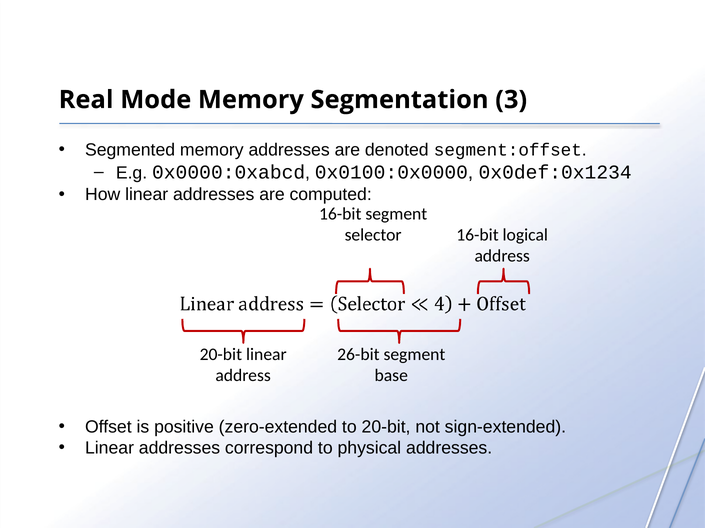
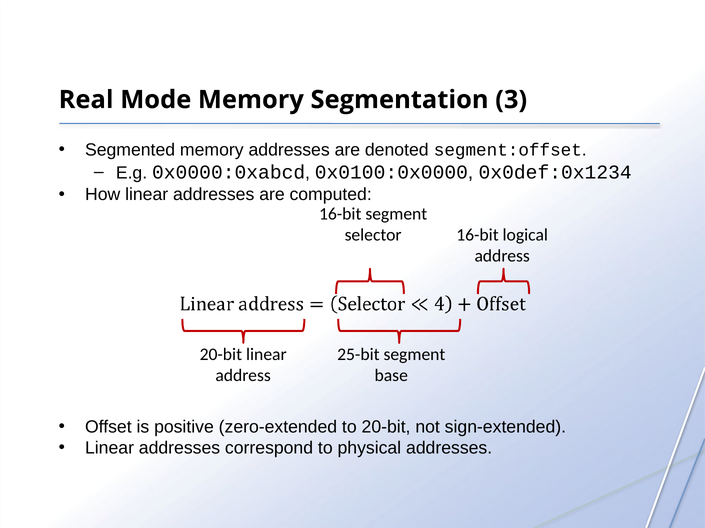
26-bit: 26-bit -> 25-bit (358, 355)
